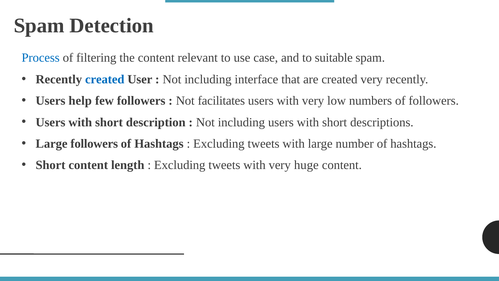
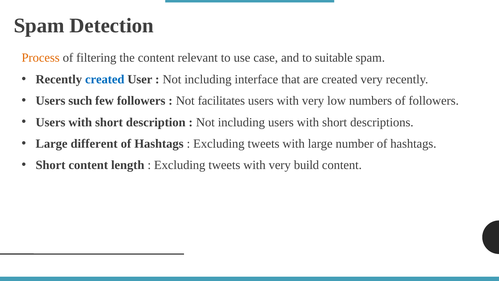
Process colour: blue -> orange (41, 58)
help: help -> such (80, 101)
Large followers: followers -> different (94, 144)
huge: huge -> build (306, 165)
